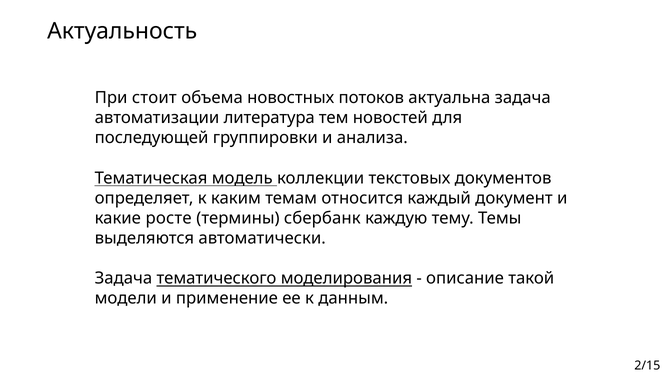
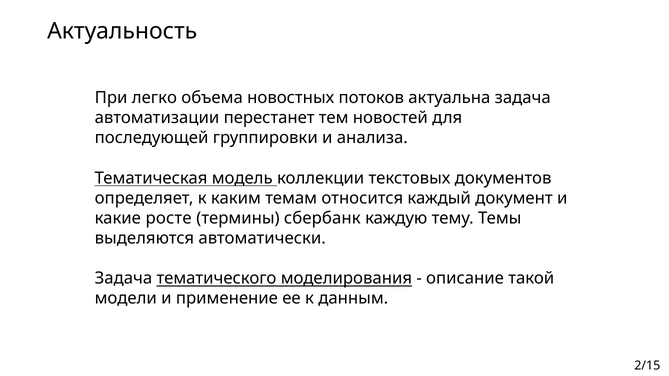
стоит: стоит -> легко (154, 98)
литература: литература -> перестанет (269, 118)
